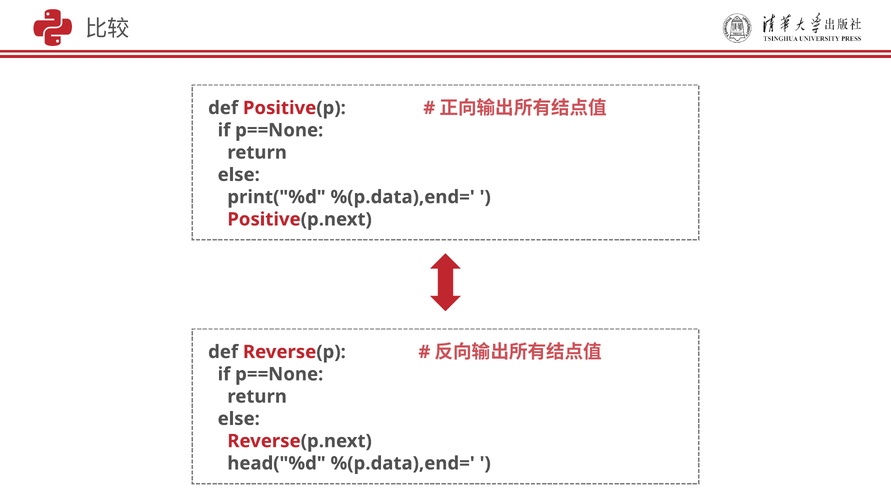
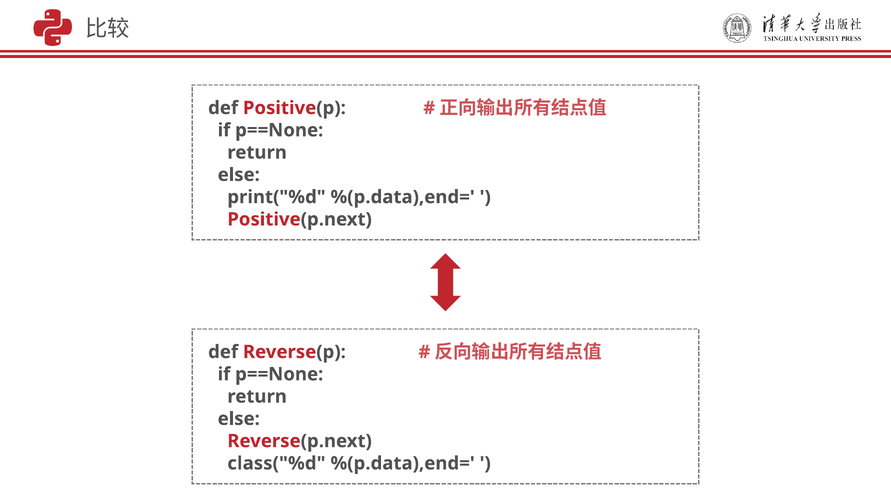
head("%d: head("%d -> class("%d (276, 464)
